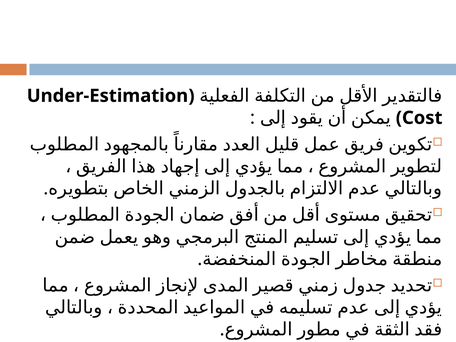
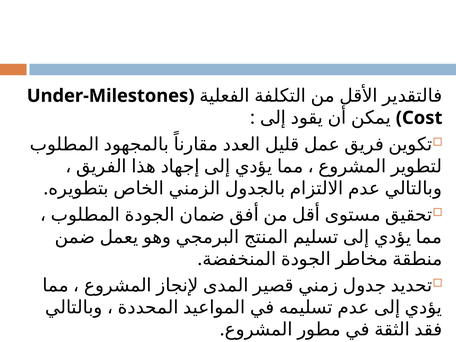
Under-Estimation: Under-Estimation -> Under-Milestones (108, 96)
